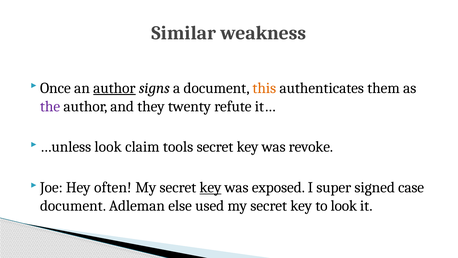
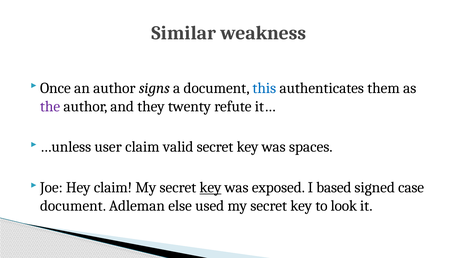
author underline: present -> none (114, 88)
this colour: orange -> blue (264, 88)
…unless look: look -> user (108, 147)
tools: tools -> valid (178, 147)
revoke: revoke -> spaces (311, 147)
Hey often: often -> claim (113, 187)
super: super -> based (334, 187)
